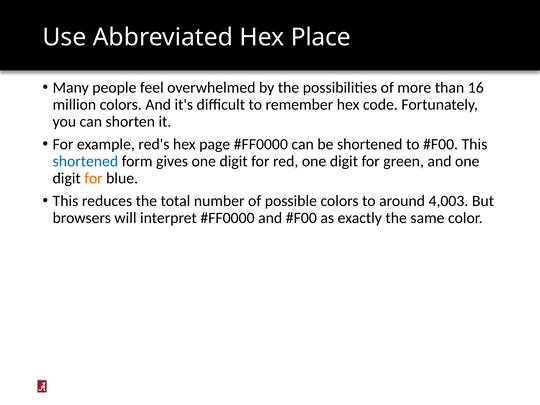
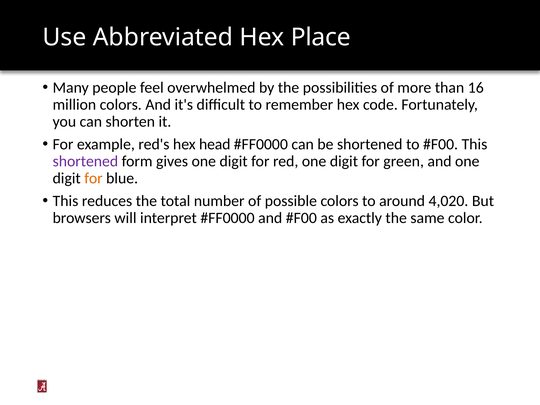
page: page -> head (215, 144)
shortened colour: blue -> purple (85, 161)
4,003: 4,003 -> 4,020 (448, 201)
